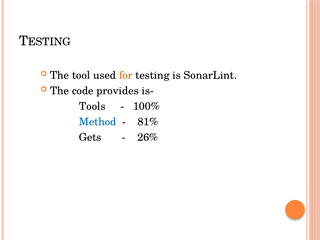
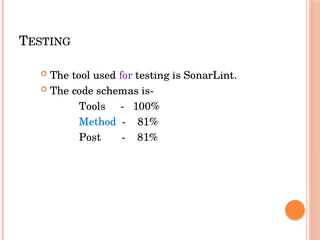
for colour: orange -> purple (126, 75)
provides: provides -> schemas (118, 91)
Gets: Gets -> Post (90, 137)
26%: 26% -> 81% (148, 137)
